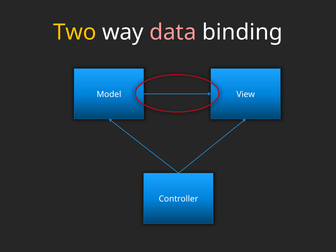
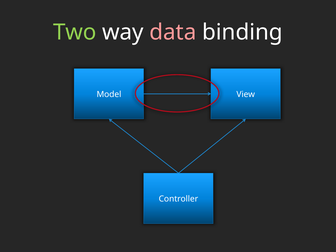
Two colour: yellow -> light green (75, 32)
